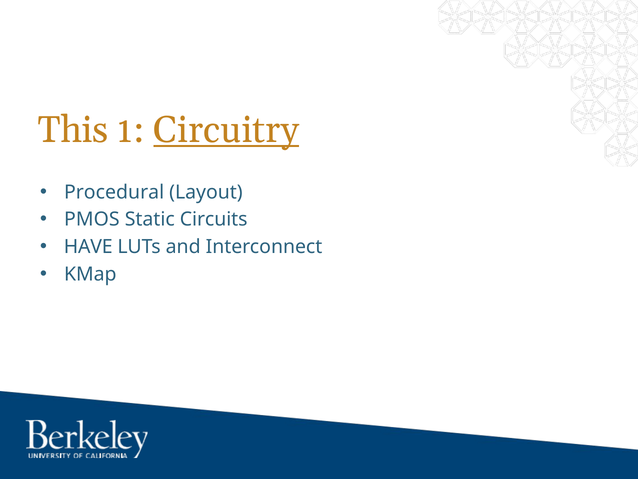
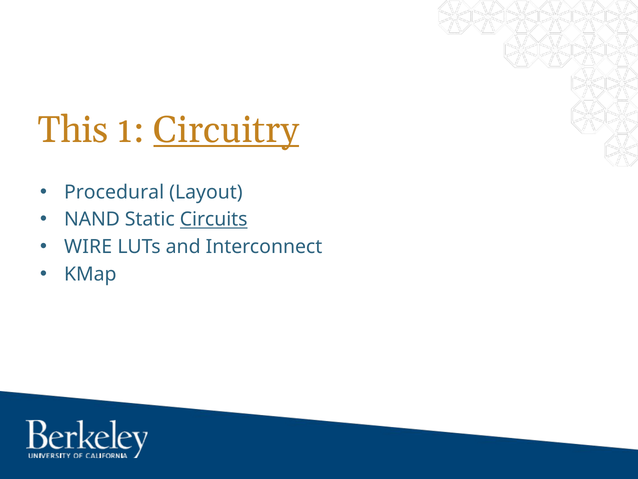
PMOS: PMOS -> NAND (92, 219)
Circuits underline: none -> present (214, 219)
HAVE: HAVE -> WIRE (88, 247)
